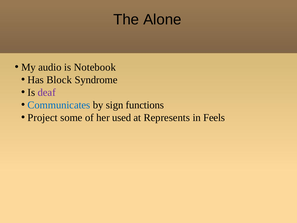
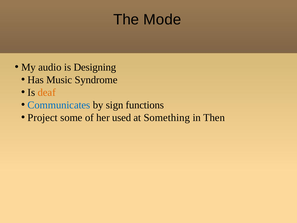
Alone: Alone -> Mode (162, 20)
Notebook: Notebook -> Designing (95, 67)
Block: Block -> Music (59, 80)
deaf colour: purple -> orange (47, 92)
Represents: Represents -> Something (167, 118)
Feels: Feels -> Then (214, 118)
